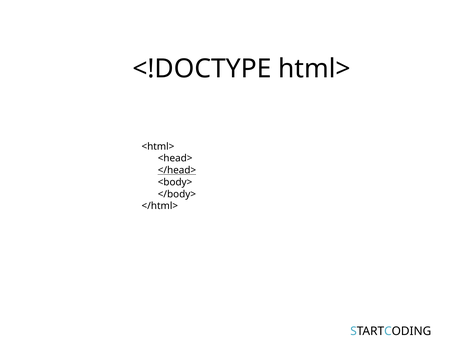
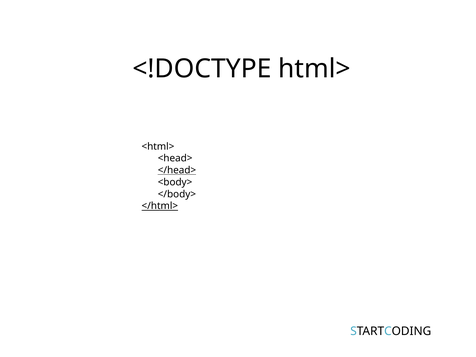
</html> underline: none -> present (160, 206)
